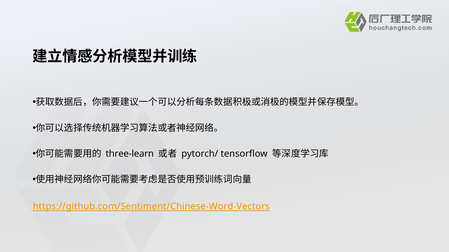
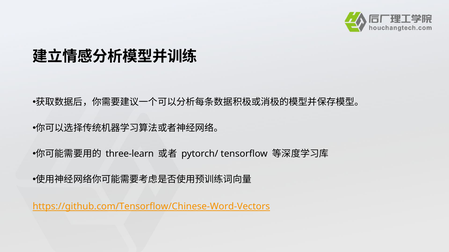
https://github.com/Sentiment/Chinese-Word-Vectors: https://github.com/Sentiment/Chinese-Word-Vectors -> https://github.com/Tensorflow/Chinese-Word-Vectors (151, 207)
